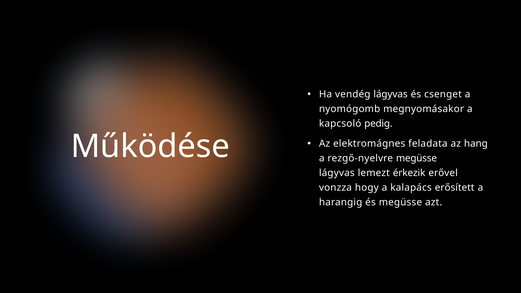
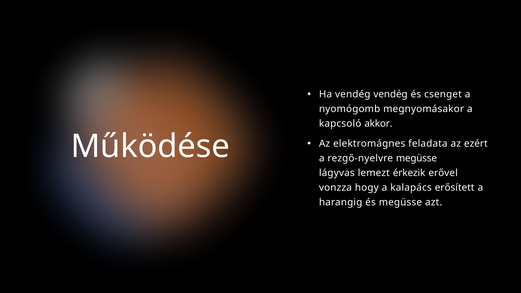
vendég lágyvas: lágyvas -> vendég (391, 94)
pedig: pedig -> akkor (378, 124)
hang: hang -> ezért (476, 144)
